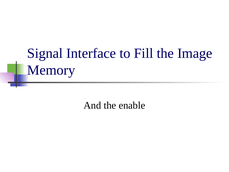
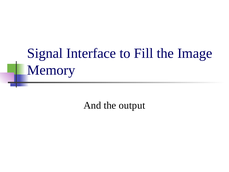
enable: enable -> output (132, 105)
